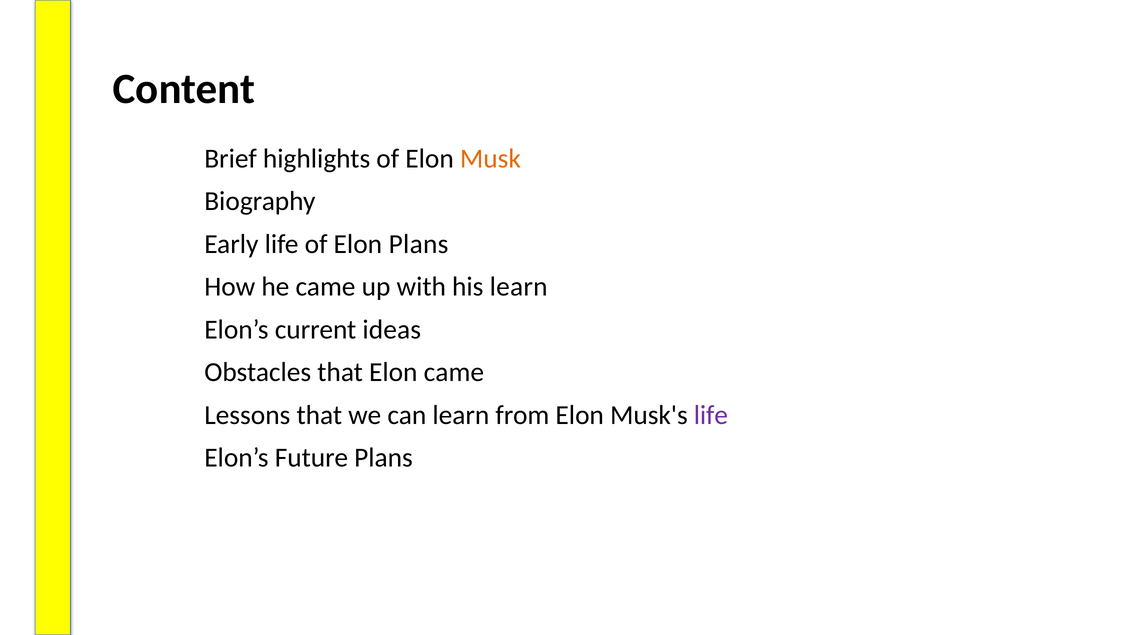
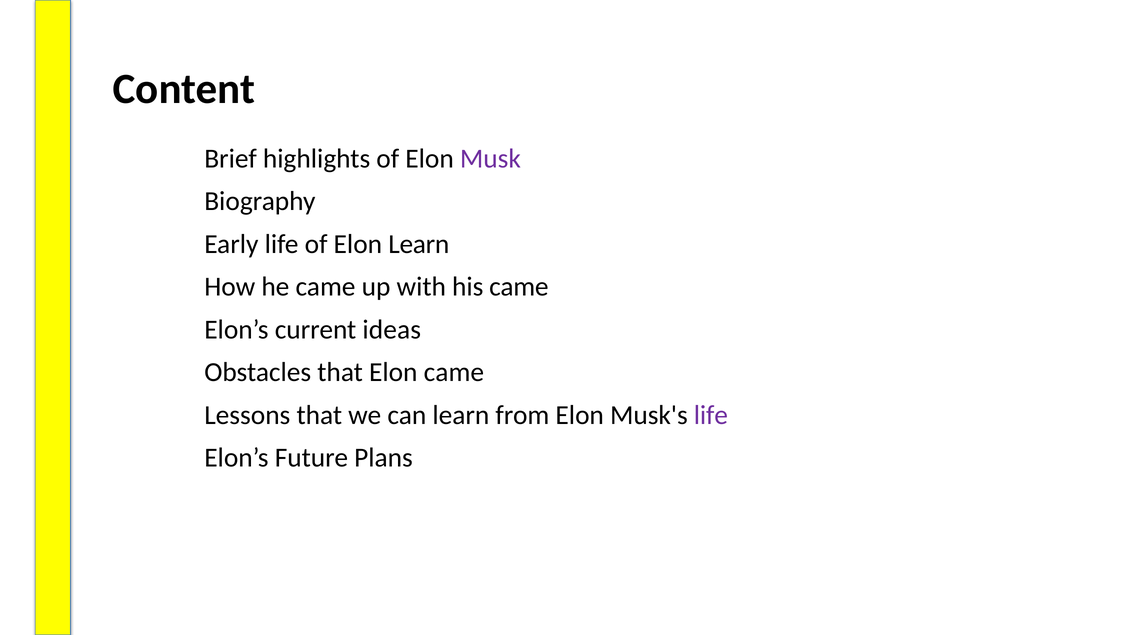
Musk colour: orange -> purple (490, 159)
Elon Plans: Plans -> Learn (419, 244)
his learn: learn -> came (519, 287)
